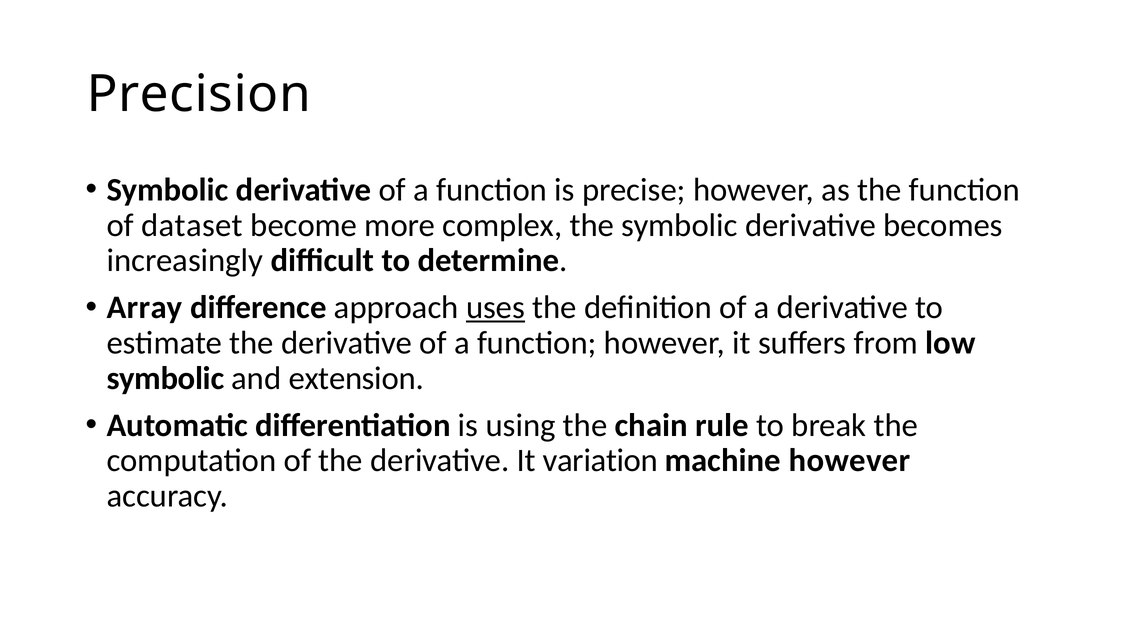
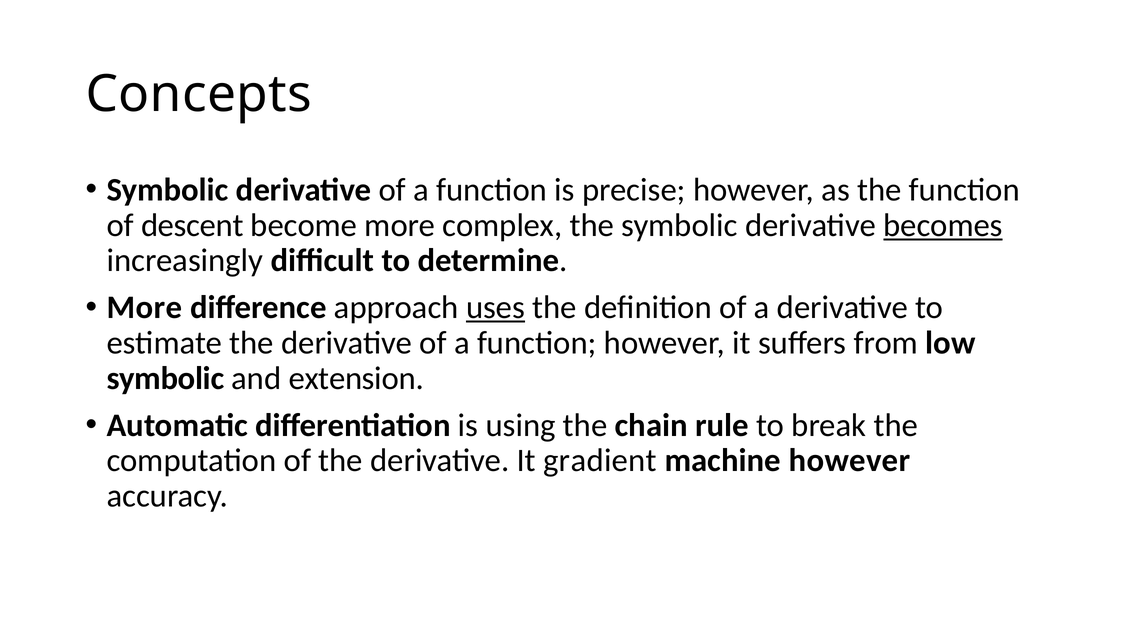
Precision: Precision -> Concepts (199, 94)
dataset: dataset -> descent (192, 225)
becomes underline: none -> present (943, 225)
Array: Array -> More (145, 307)
variation: variation -> gradient (600, 460)
